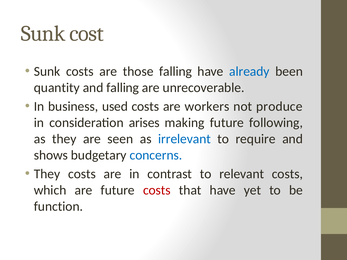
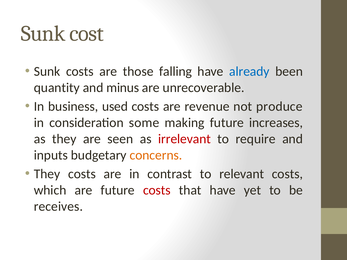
and falling: falling -> minus (123, 88)
workers: workers -> revenue (207, 107)
arises: arises -> some (144, 123)
following: following -> increases (276, 123)
irrelevant colour: blue -> red (185, 139)
shows: shows -> inputs (51, 155)
concerns colour: blue -> orange (156, 155)
function: function -> receives (58, 207)
